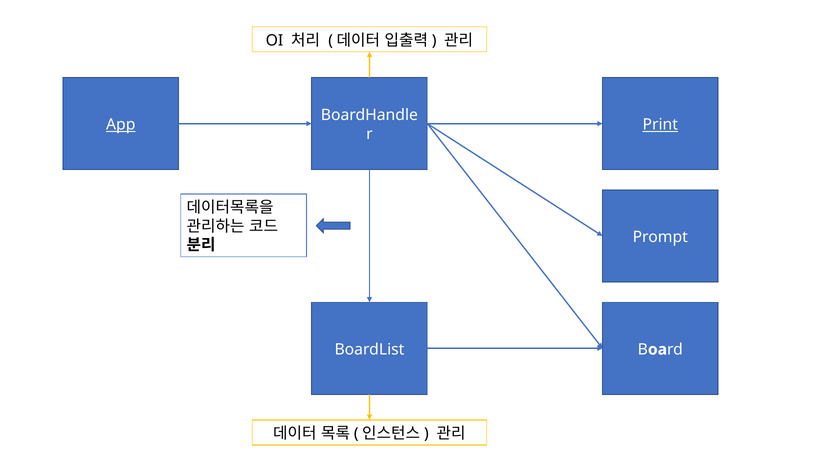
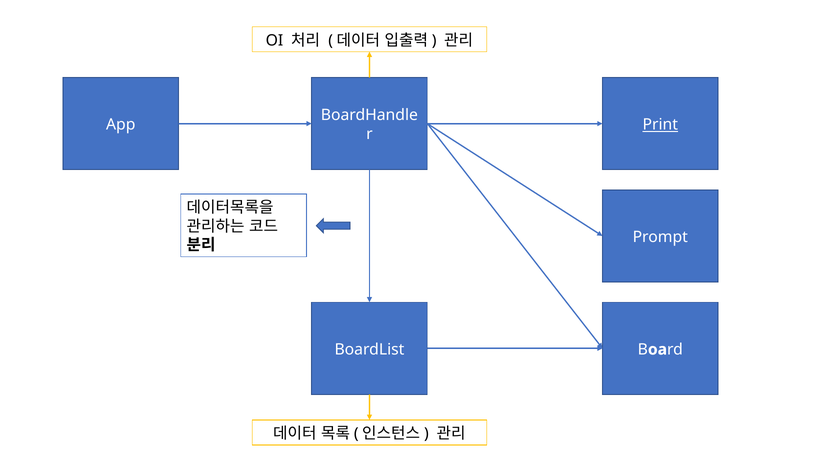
App underline: present -> none (121, 125)
